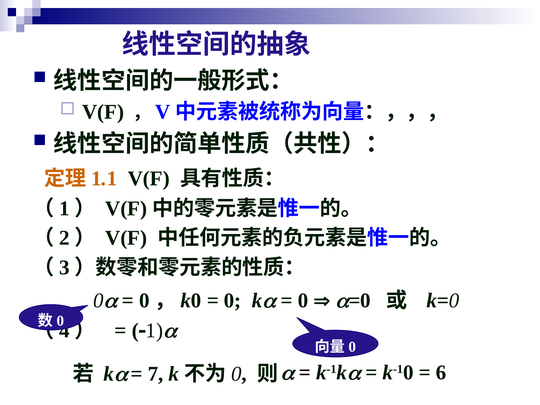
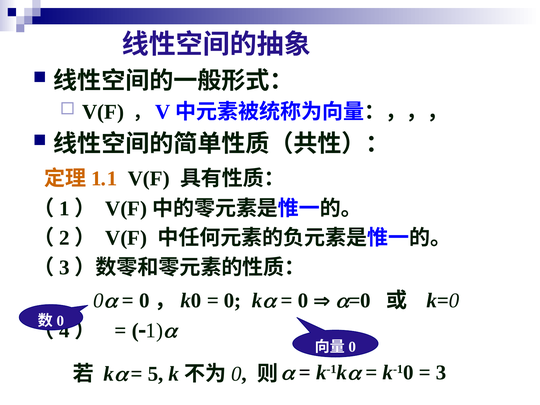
7: 7 -> 5 (156, 374)
6: 6 -> 3 (441, 373)
